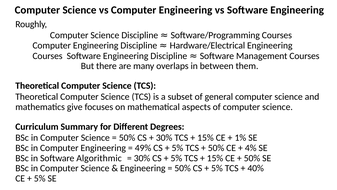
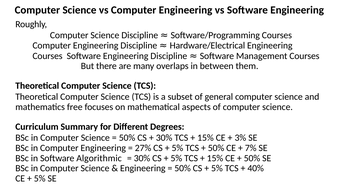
give: give -> free (75, 107)
1%: 1% -> 3% (240, 137)
49%: 49% -> 27% (143, 148)
4%: 4% -> 7% (251, 148)
